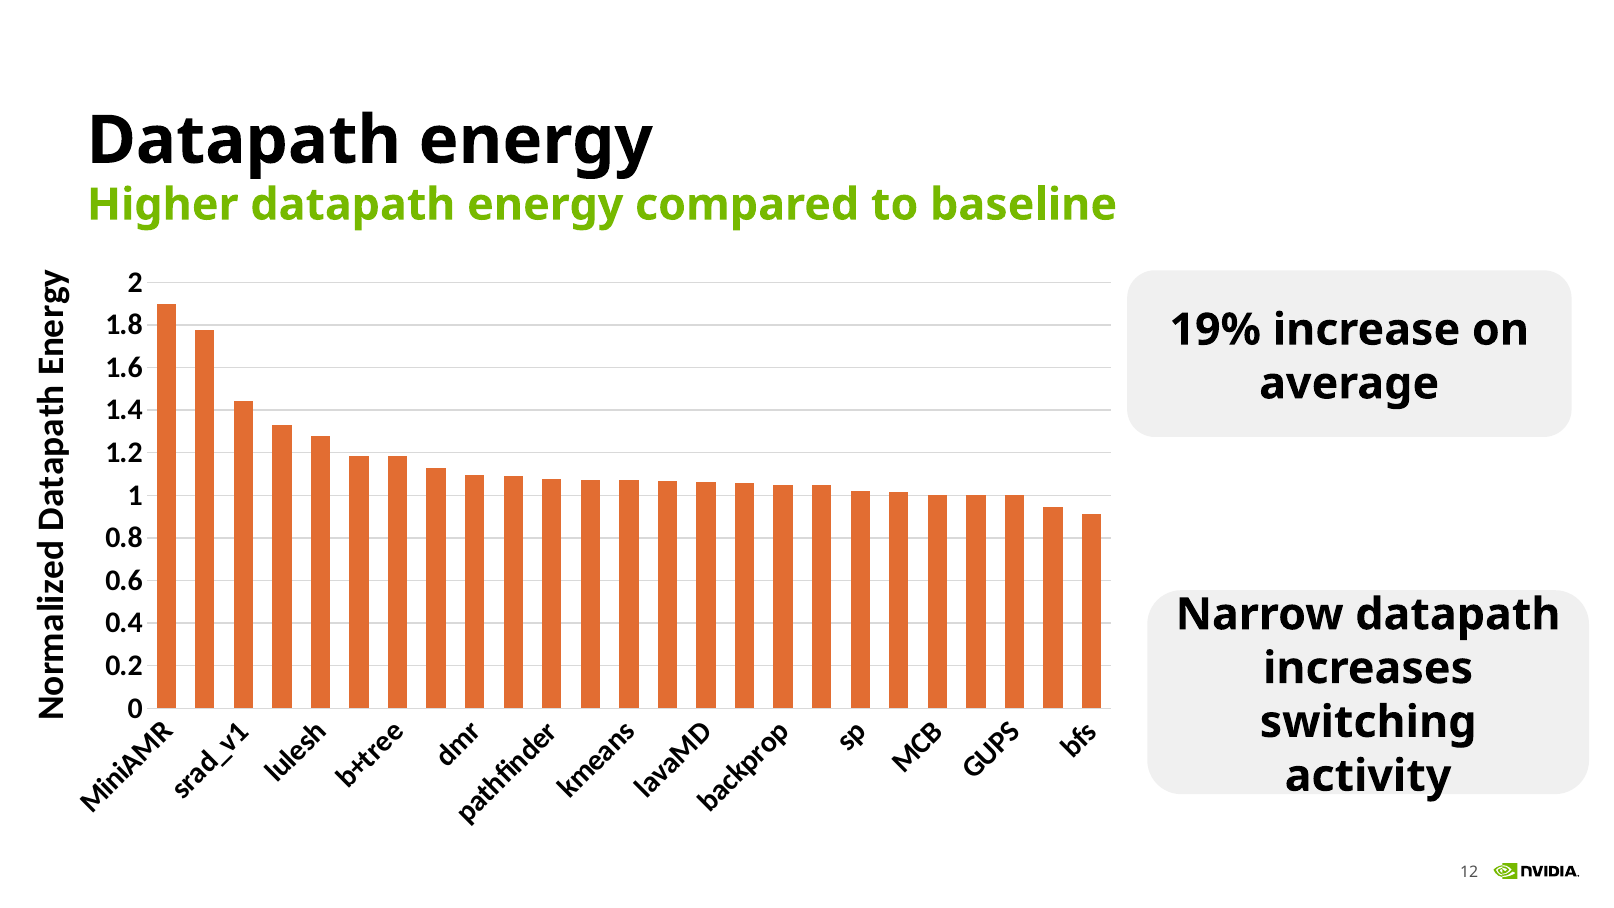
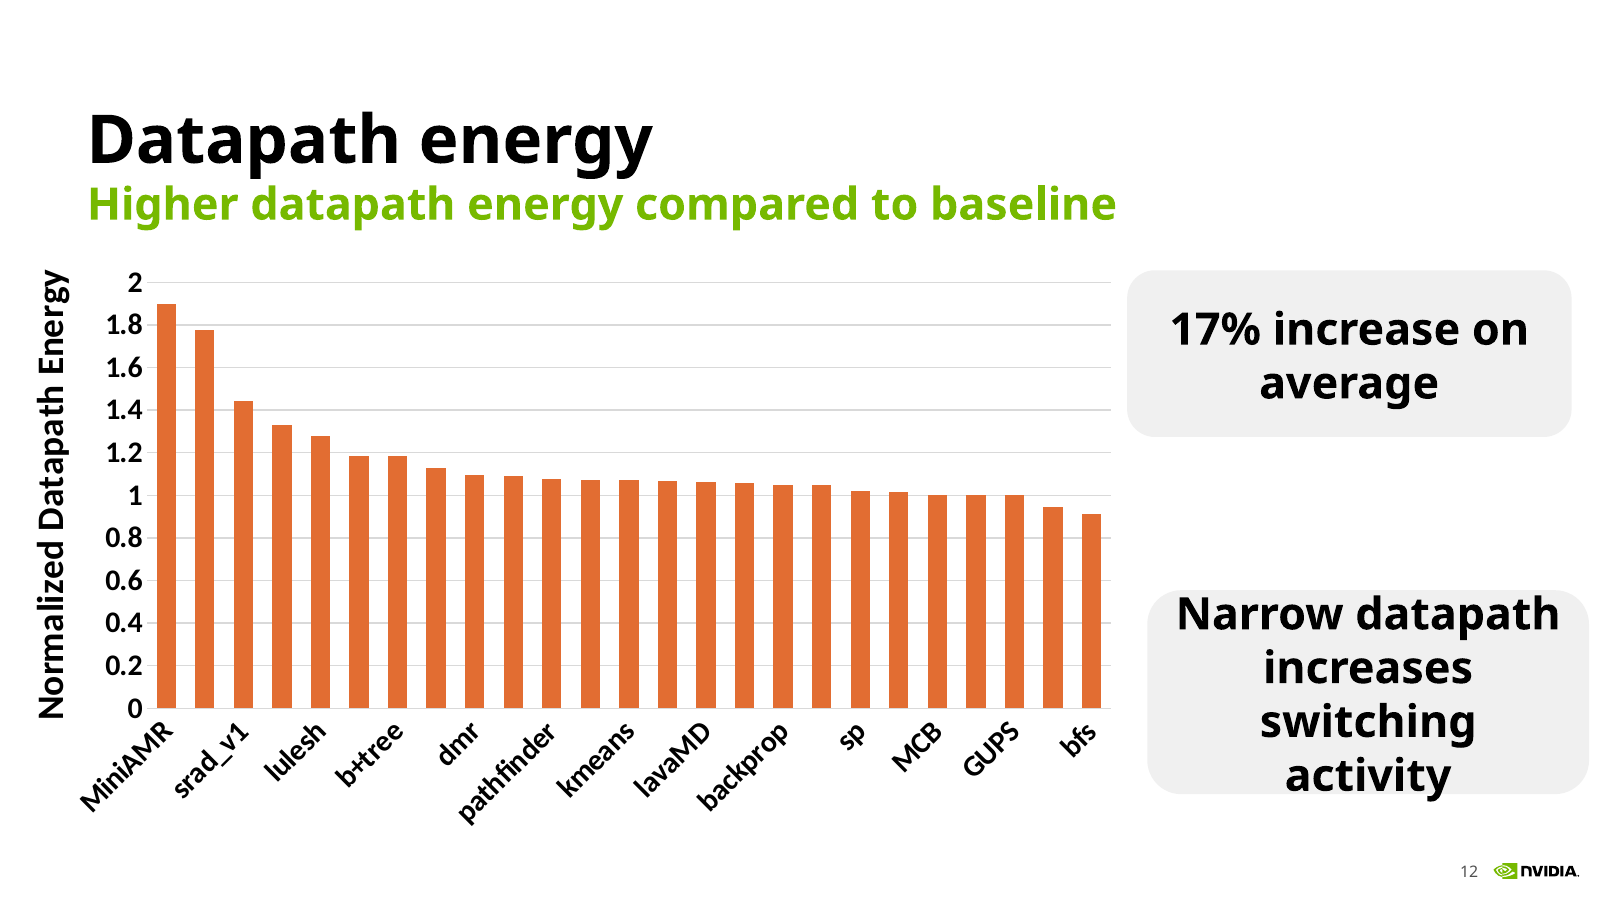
19%: 19% -> 17% (1215, 330)
